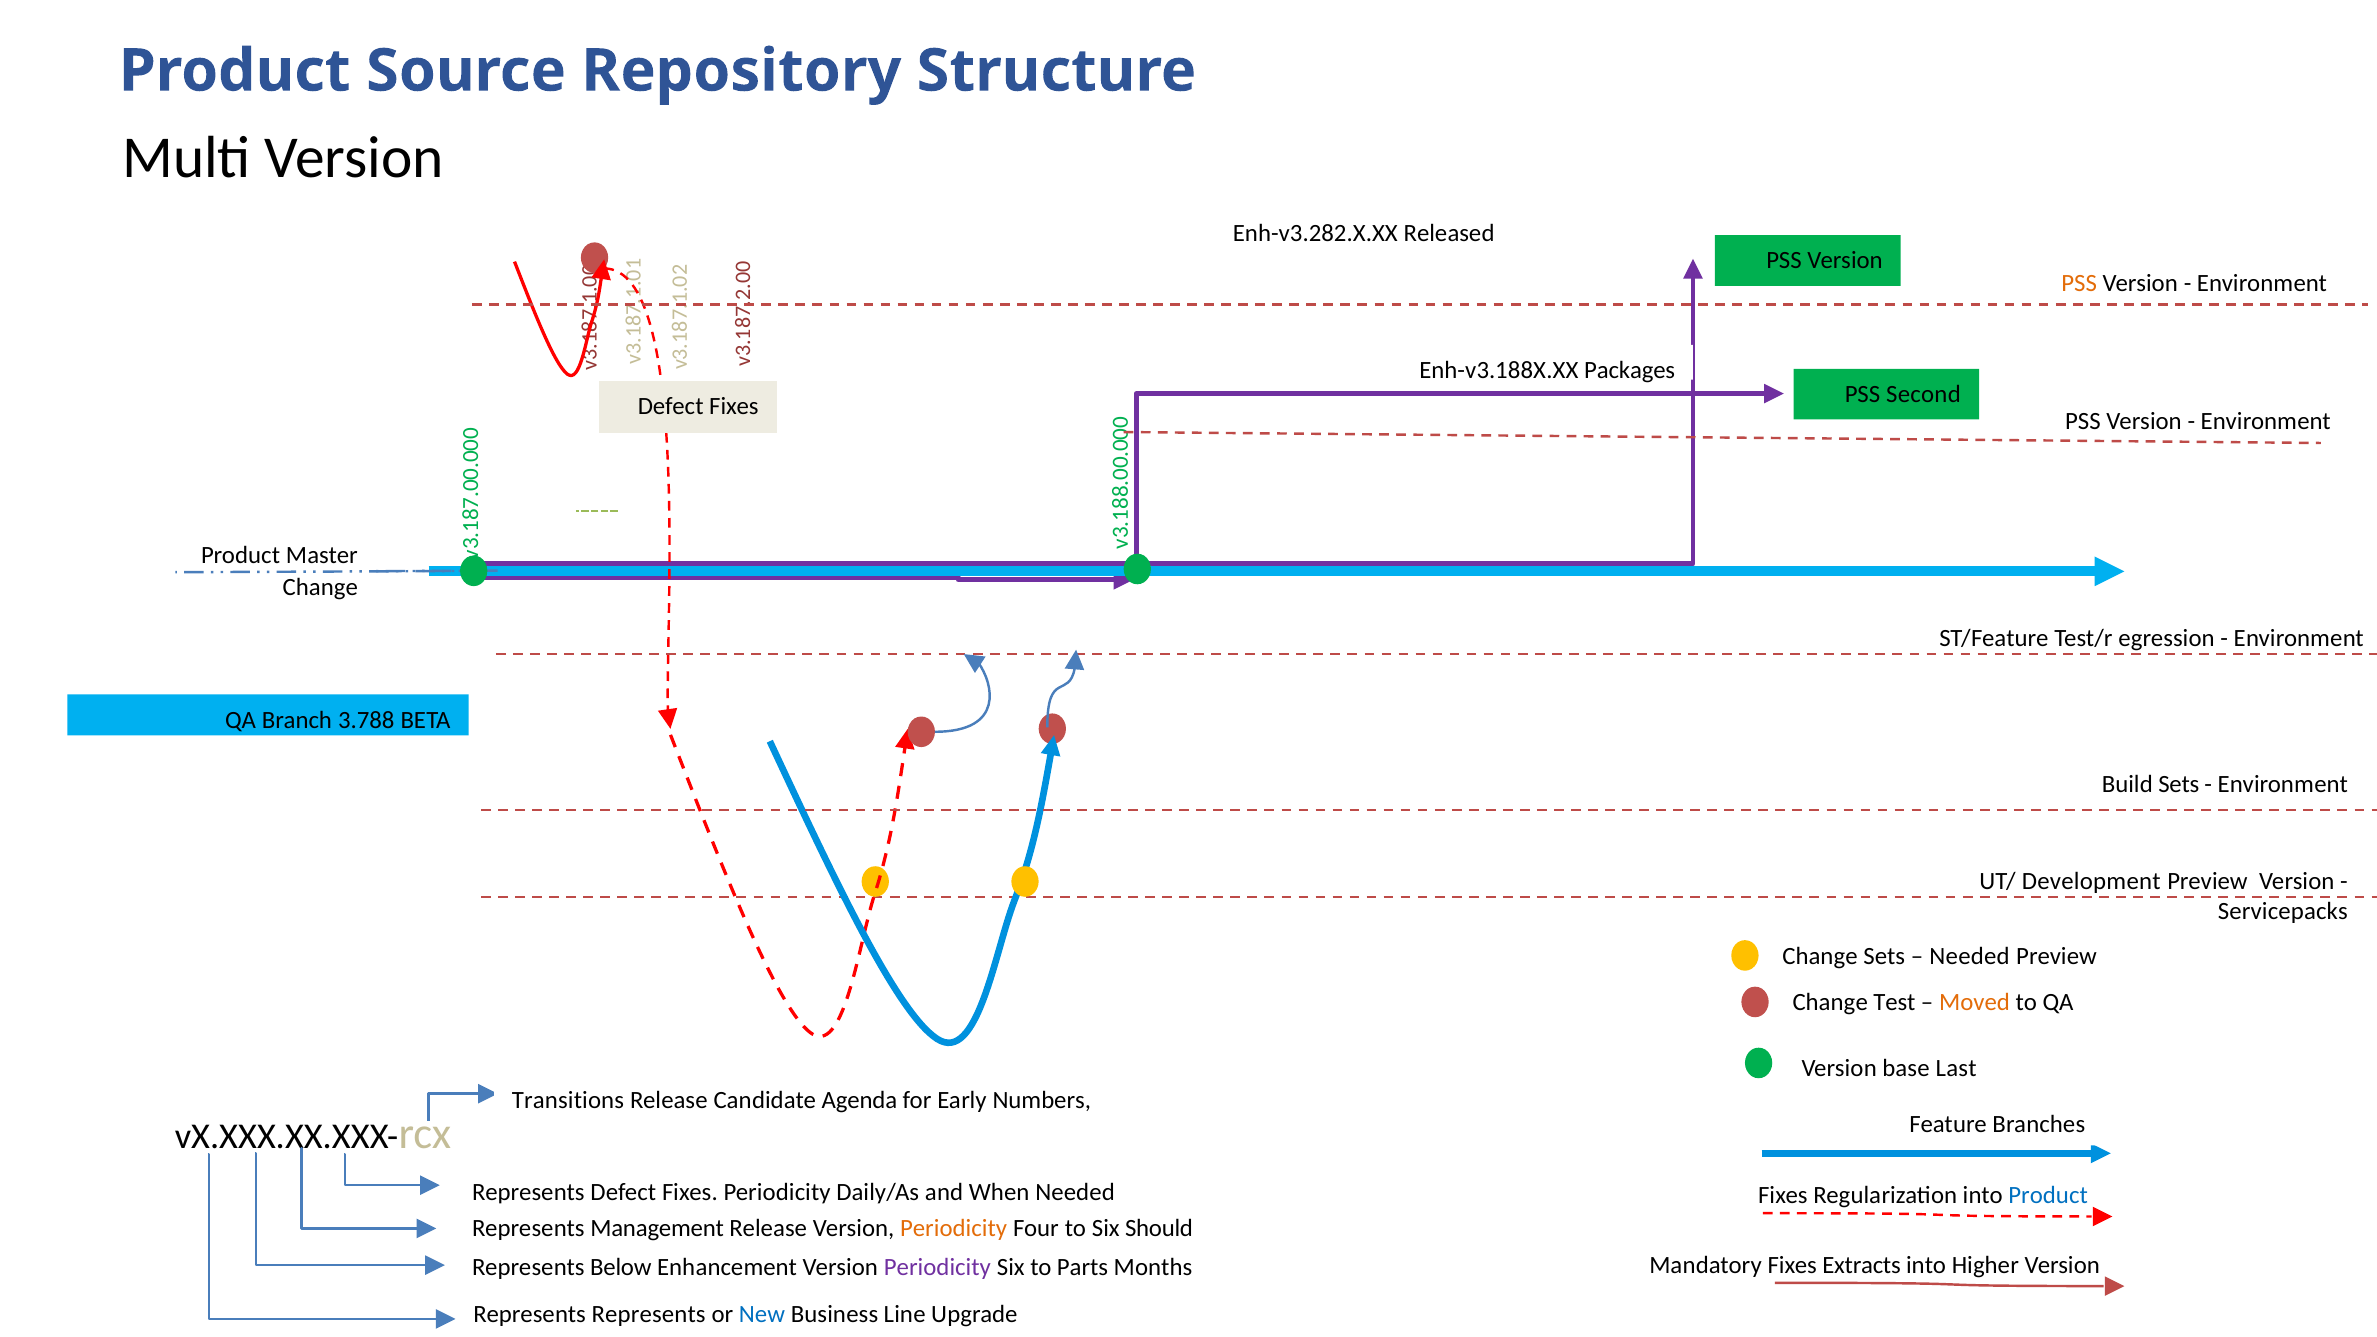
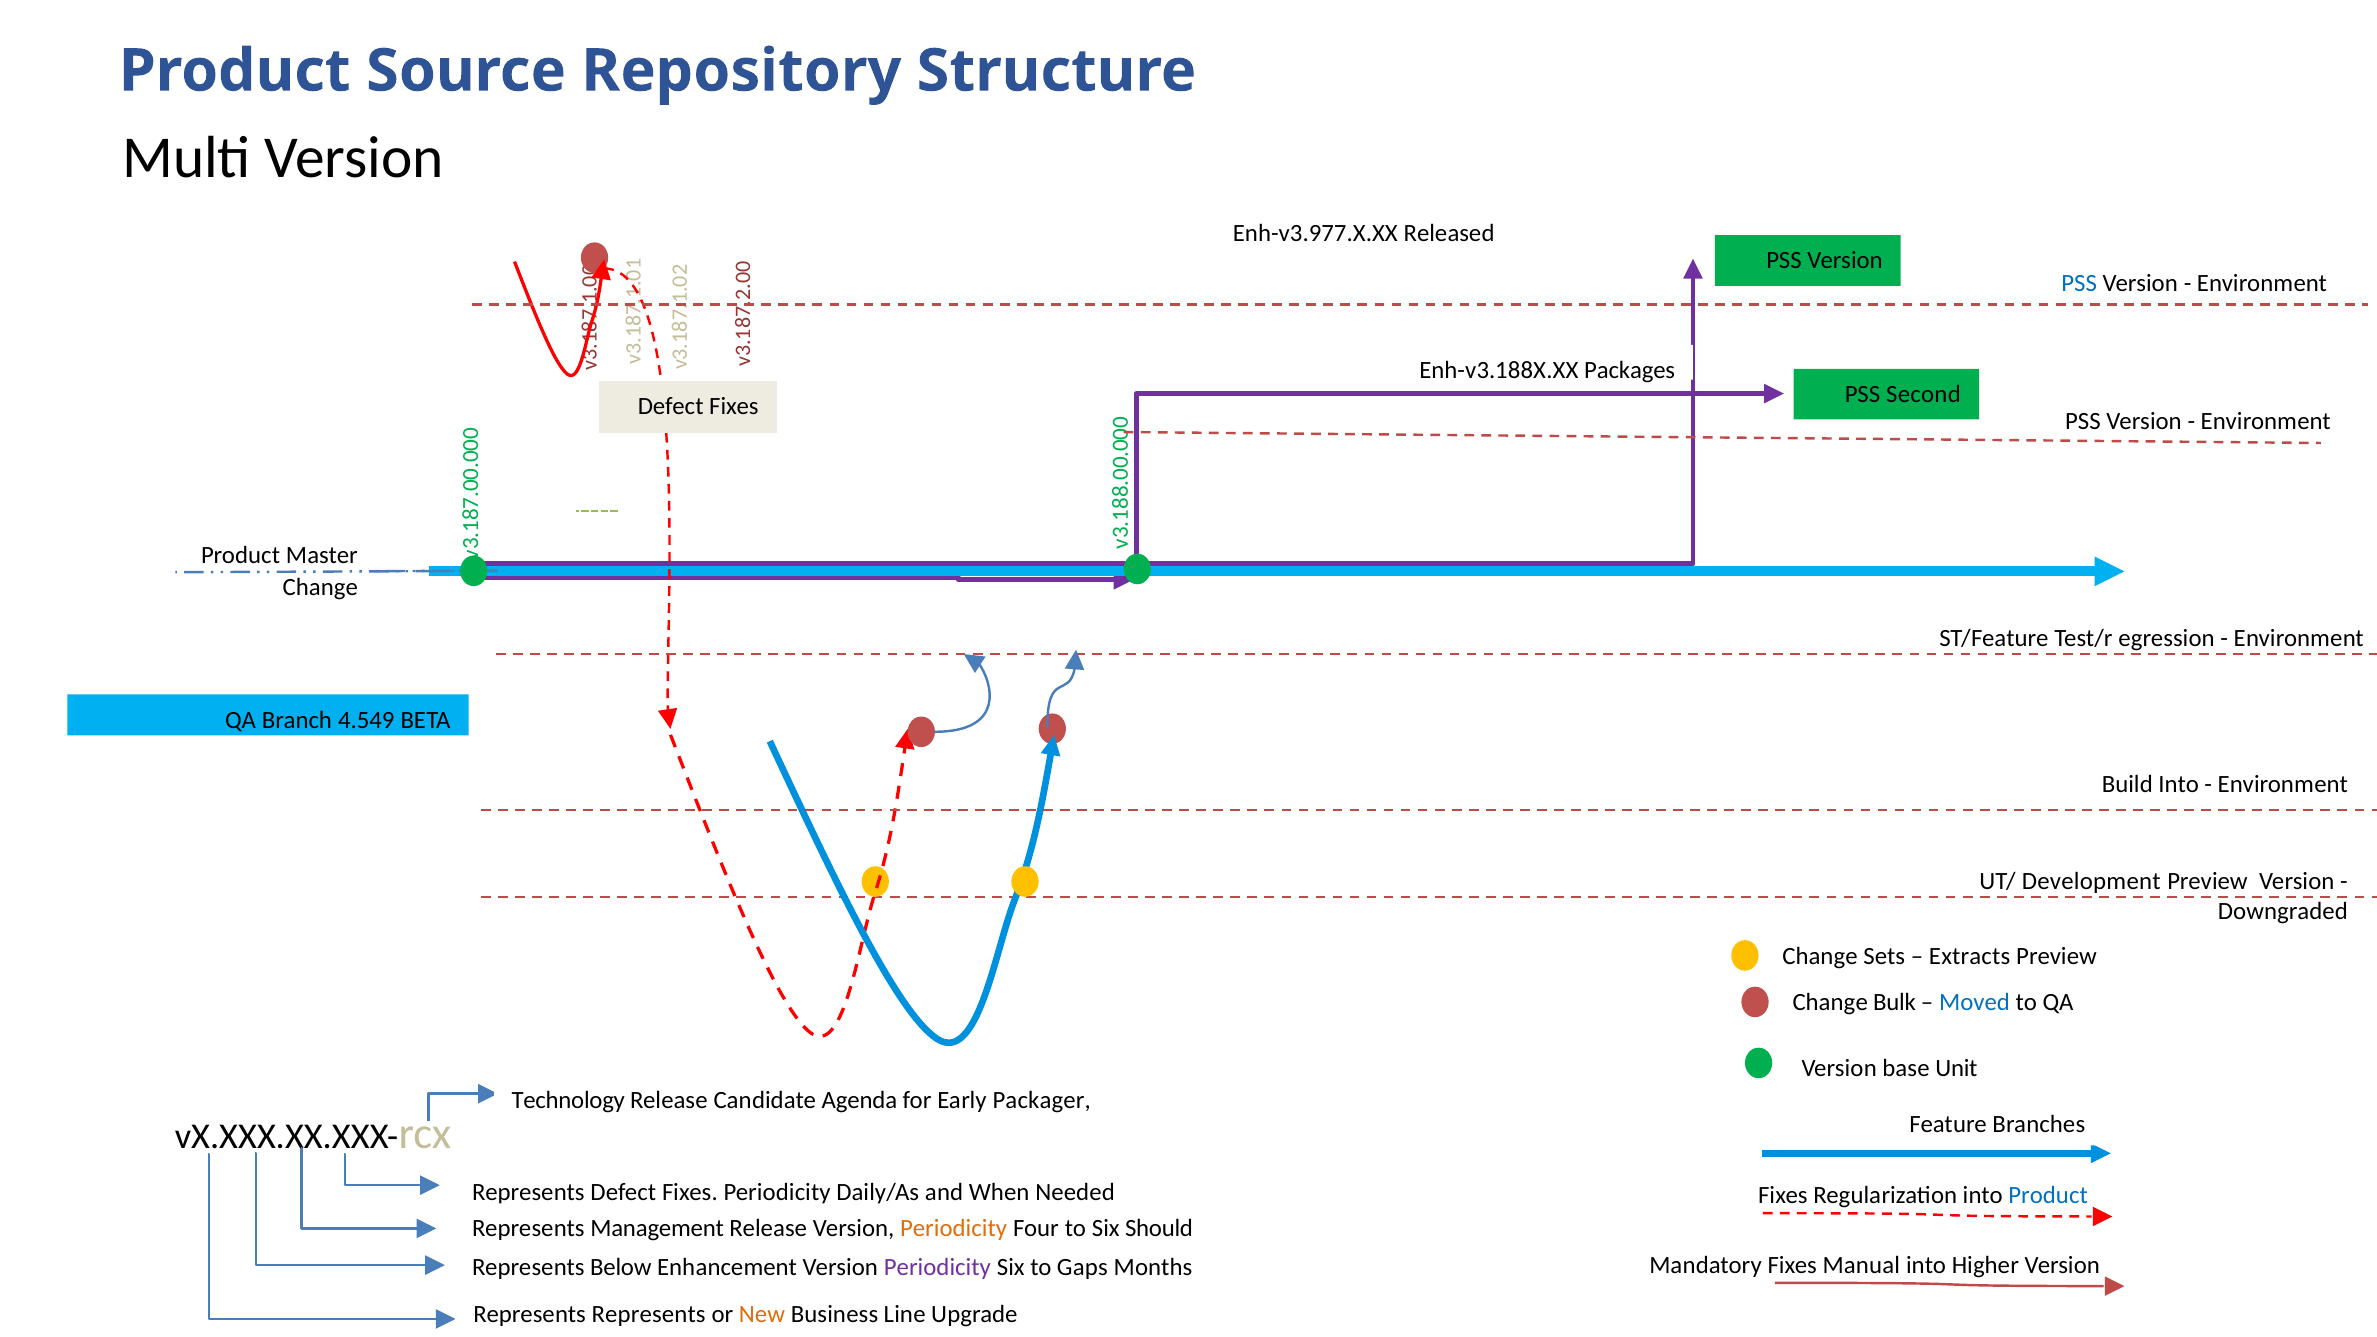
Enh-v3.282.X.XX: Enh-v3.282.X.XX -> Enh-v3.977.X.XX (1315, 233)
PSS colour: orange -> blue (2079, 283)
3.788: 3.788 -> 4.549 (366, 720)
Build Sets: Sets -> Into (2179, 785)
Servicepacks: Servicepacks -> Downgraded (2283, 911)
Needed: Needed -> Extracts (1970, 956)
Test: Test -> Bulk (1894, 1003)
Moved colour: orange -> blue (1975, 1003)
Last: Last -> Unit (1956, 1068)
Transitions: Transitions -> Technology (568, 1100)
Numbers: Numbers -> Packager (1042, 1100)
Extracts: Extracts -> Manual (1861, 1265)
Parts: Parts -> Gaps (1082, 1267)
New colour: blue -> orange (762, 1314)
